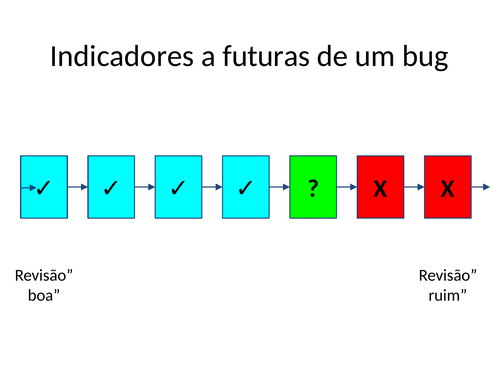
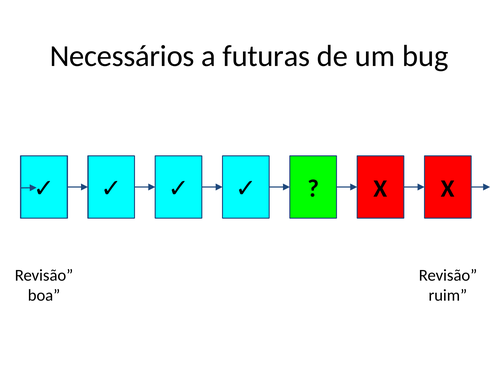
Indicadores: Indicadores -> Necessários (122, 56)
